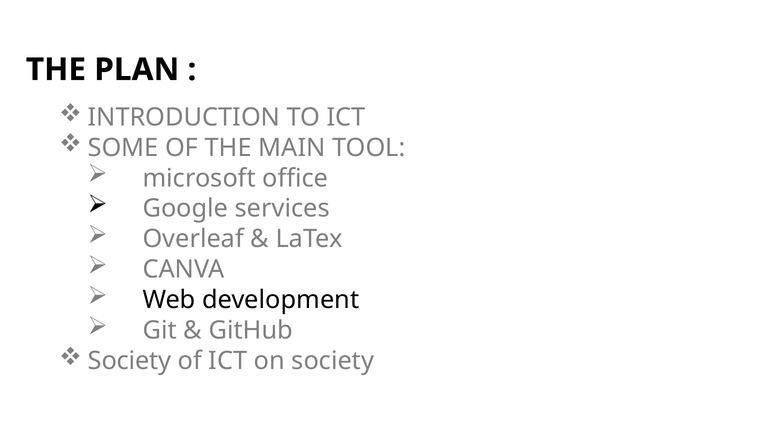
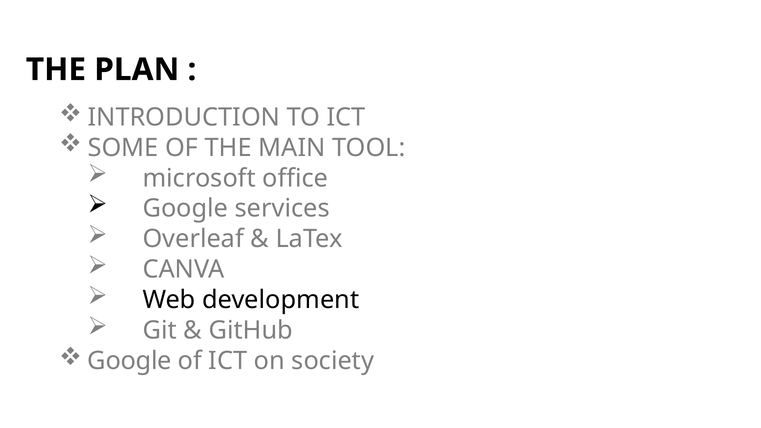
Society: Society -> Google (130, 361)
